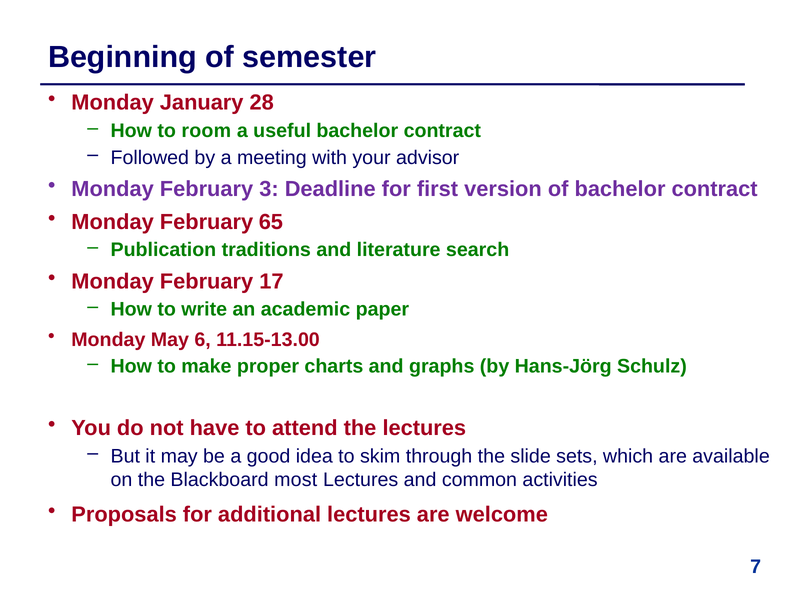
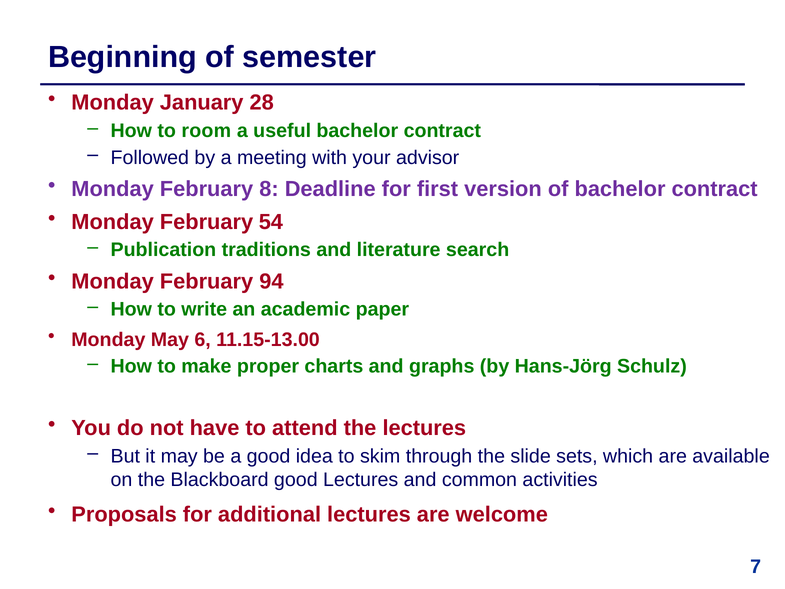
3: 3 -> 8 (269, 189)
65: 65 -> 54 (271, 222)
17: 17 -> 94 (271, 281)
Blackboard most: most -> good (296, 480)
